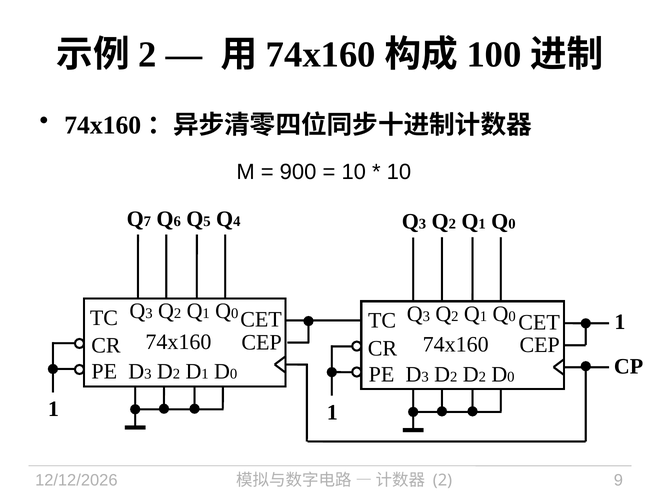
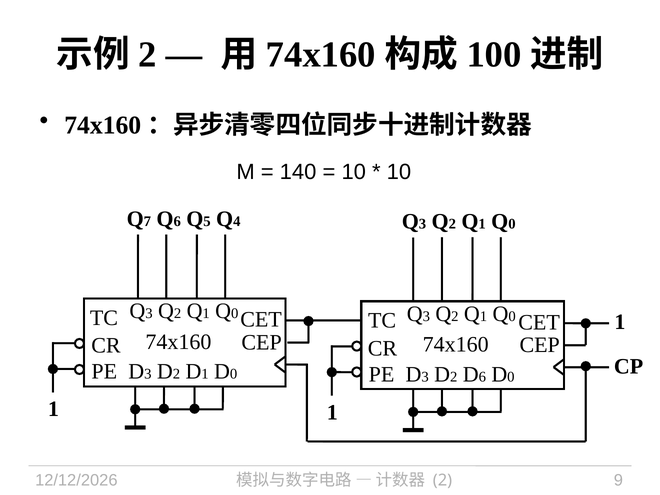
900: 900 -> 140 (298, 172)
2: 2 -> 6 (482, 377)
